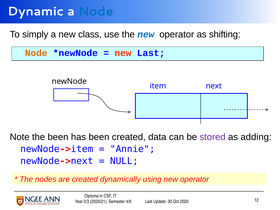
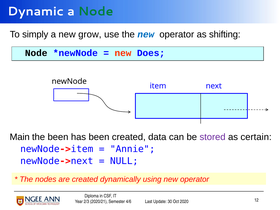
Node colour: blue -> green (96, 11)
class: class -> grow (90, 34)
Node colour: orange -> black (36, 53)
new Last: Last -> Does (151, 53)
Note: Note -> Main (20, 137)
adding: adding -> certain (256, 137)
